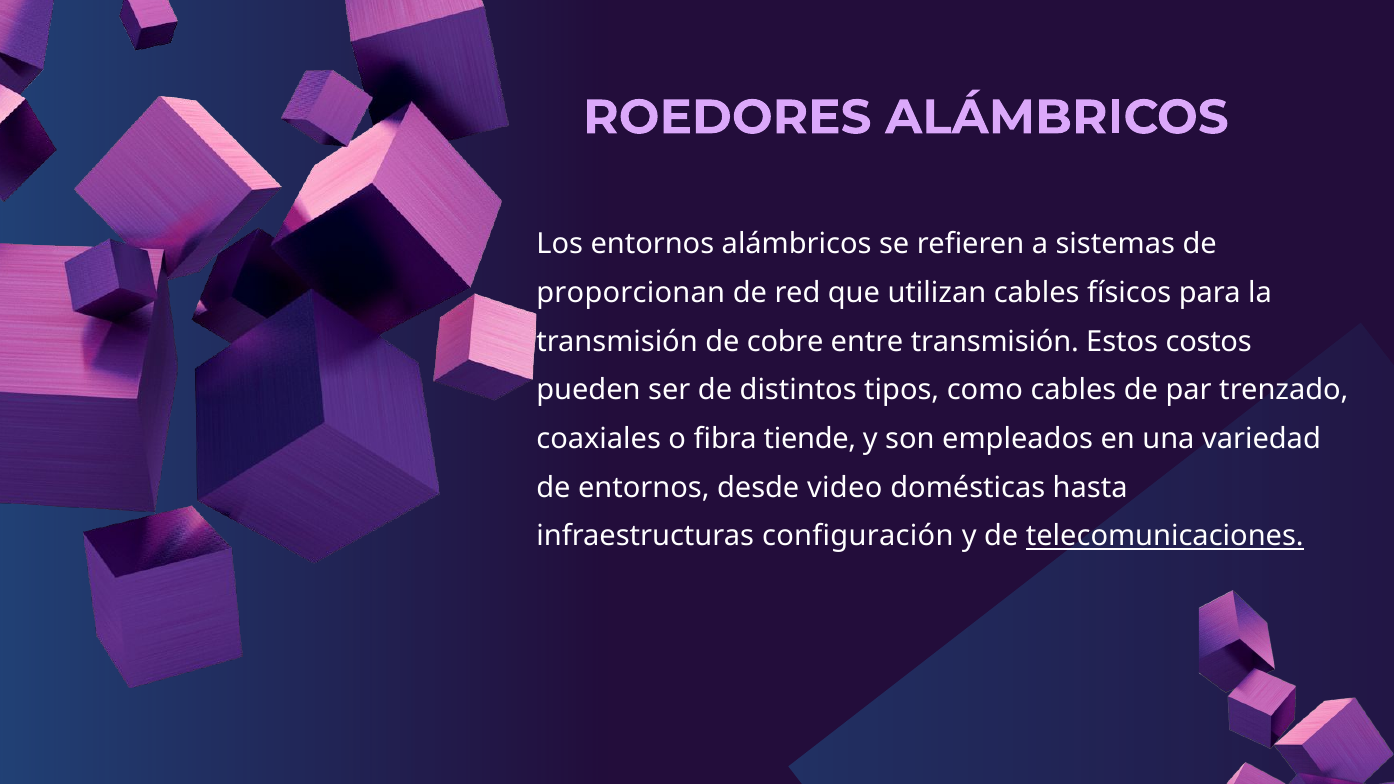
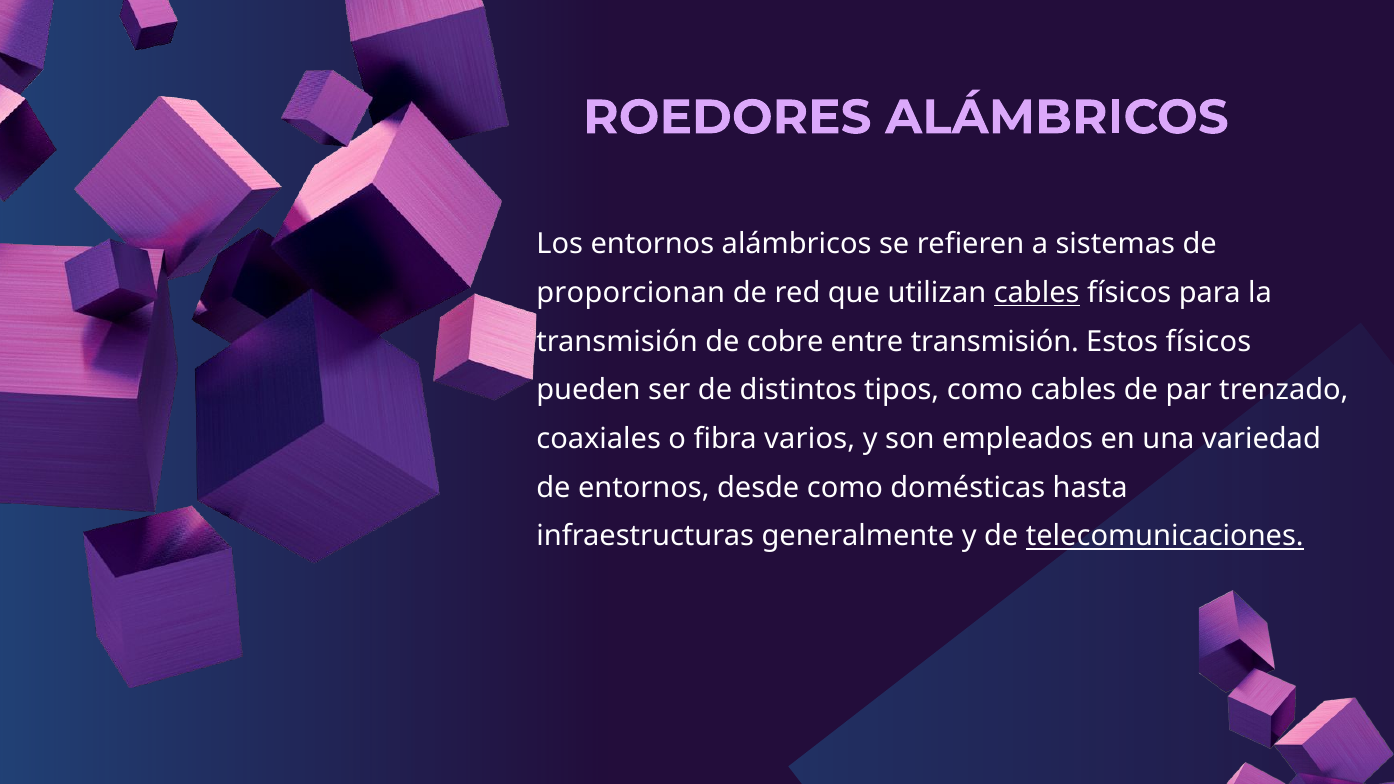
cables underline: none -> present (1037, 293)
Estos costos: costos -> físicos (1208, 342)
tiende: tiende -> varios (810, 439)
desde video: video -> como (845, 488)
configuración: configuración -> generalmente (858, 536)
